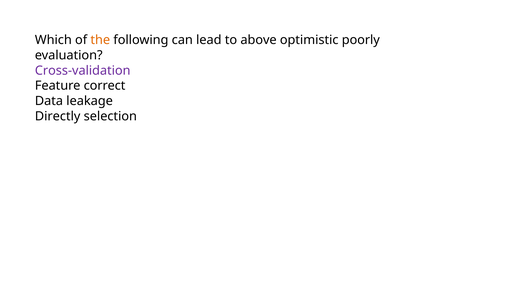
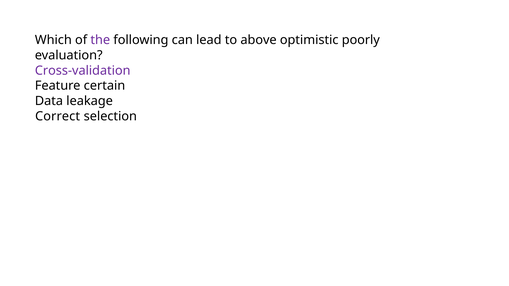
the colour: orange -> purple (100, 40)
correct: correct -> certain (104, 86)
Directly: Directly -> Correct (58, 116)
